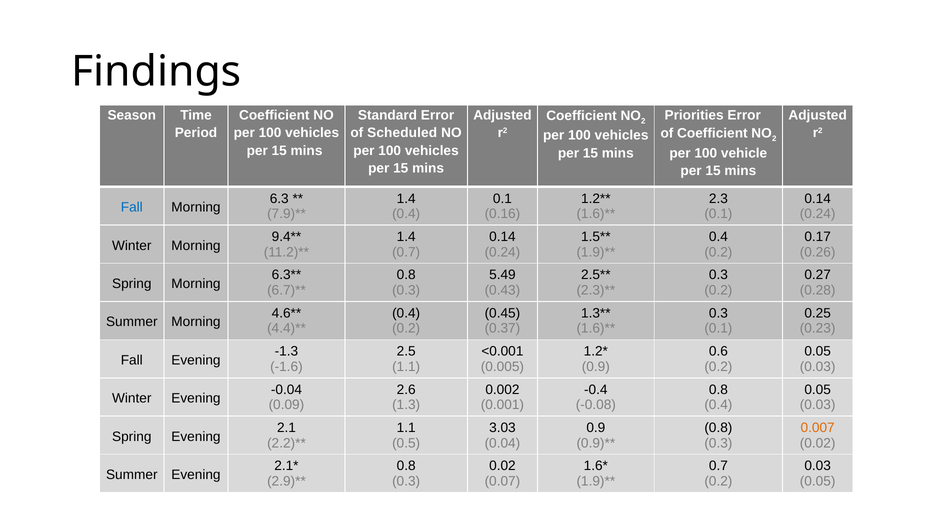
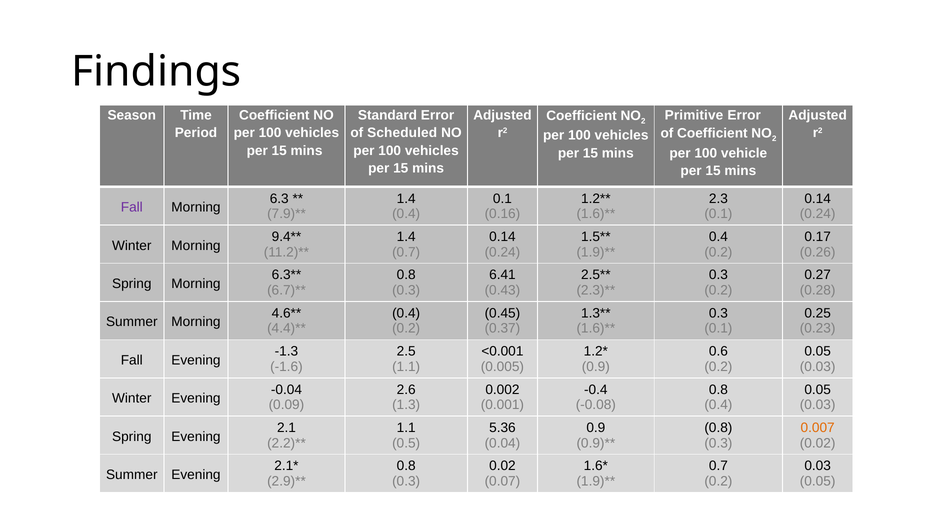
Priorities: Priorities -> Primitive (694, 115)
Fall colour: blue -> purple (132, 207)
5.49: 5.49 -> 6.41 (502, 275)
3.03: 3.03 -> 5.36 (502, 428)
